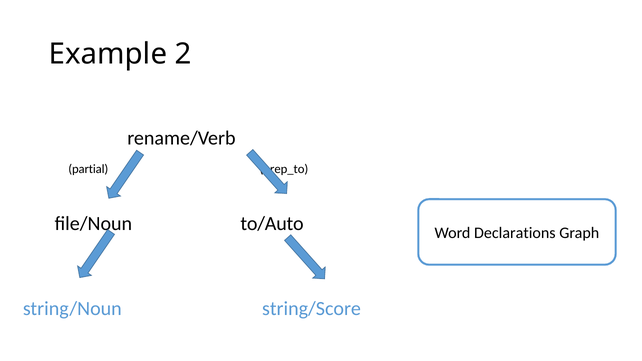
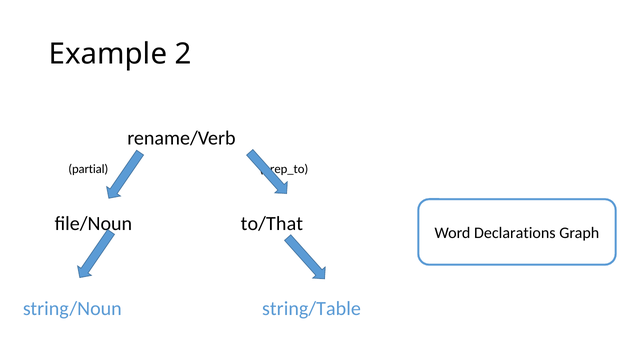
to/Auto: to/Auto -> to/That (272, 223)
string/Score: string/Score -> string/Table (311, 309)
